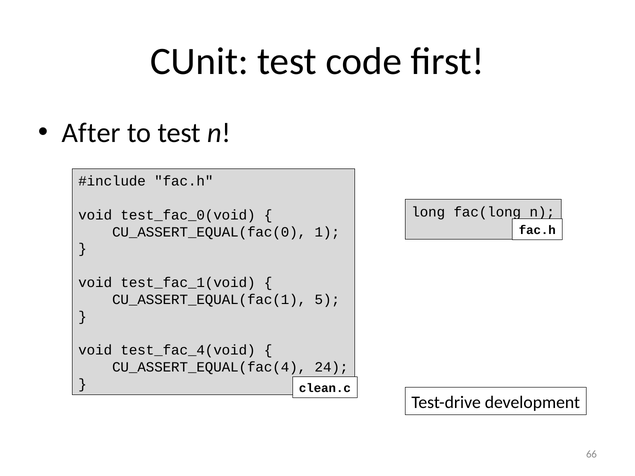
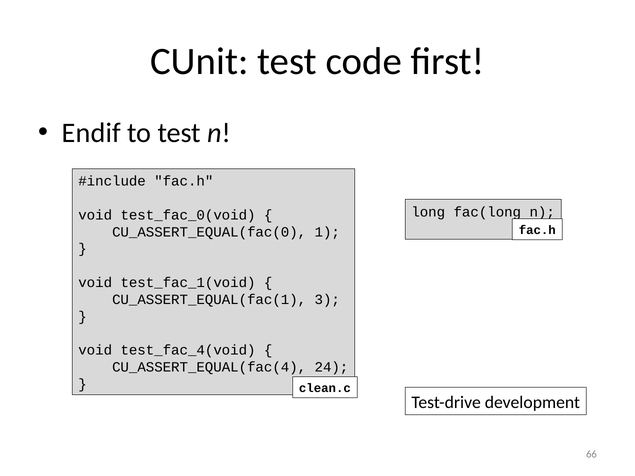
After: After -> Endif (91, 133)
5: 5 -> 3 (327, 300)
